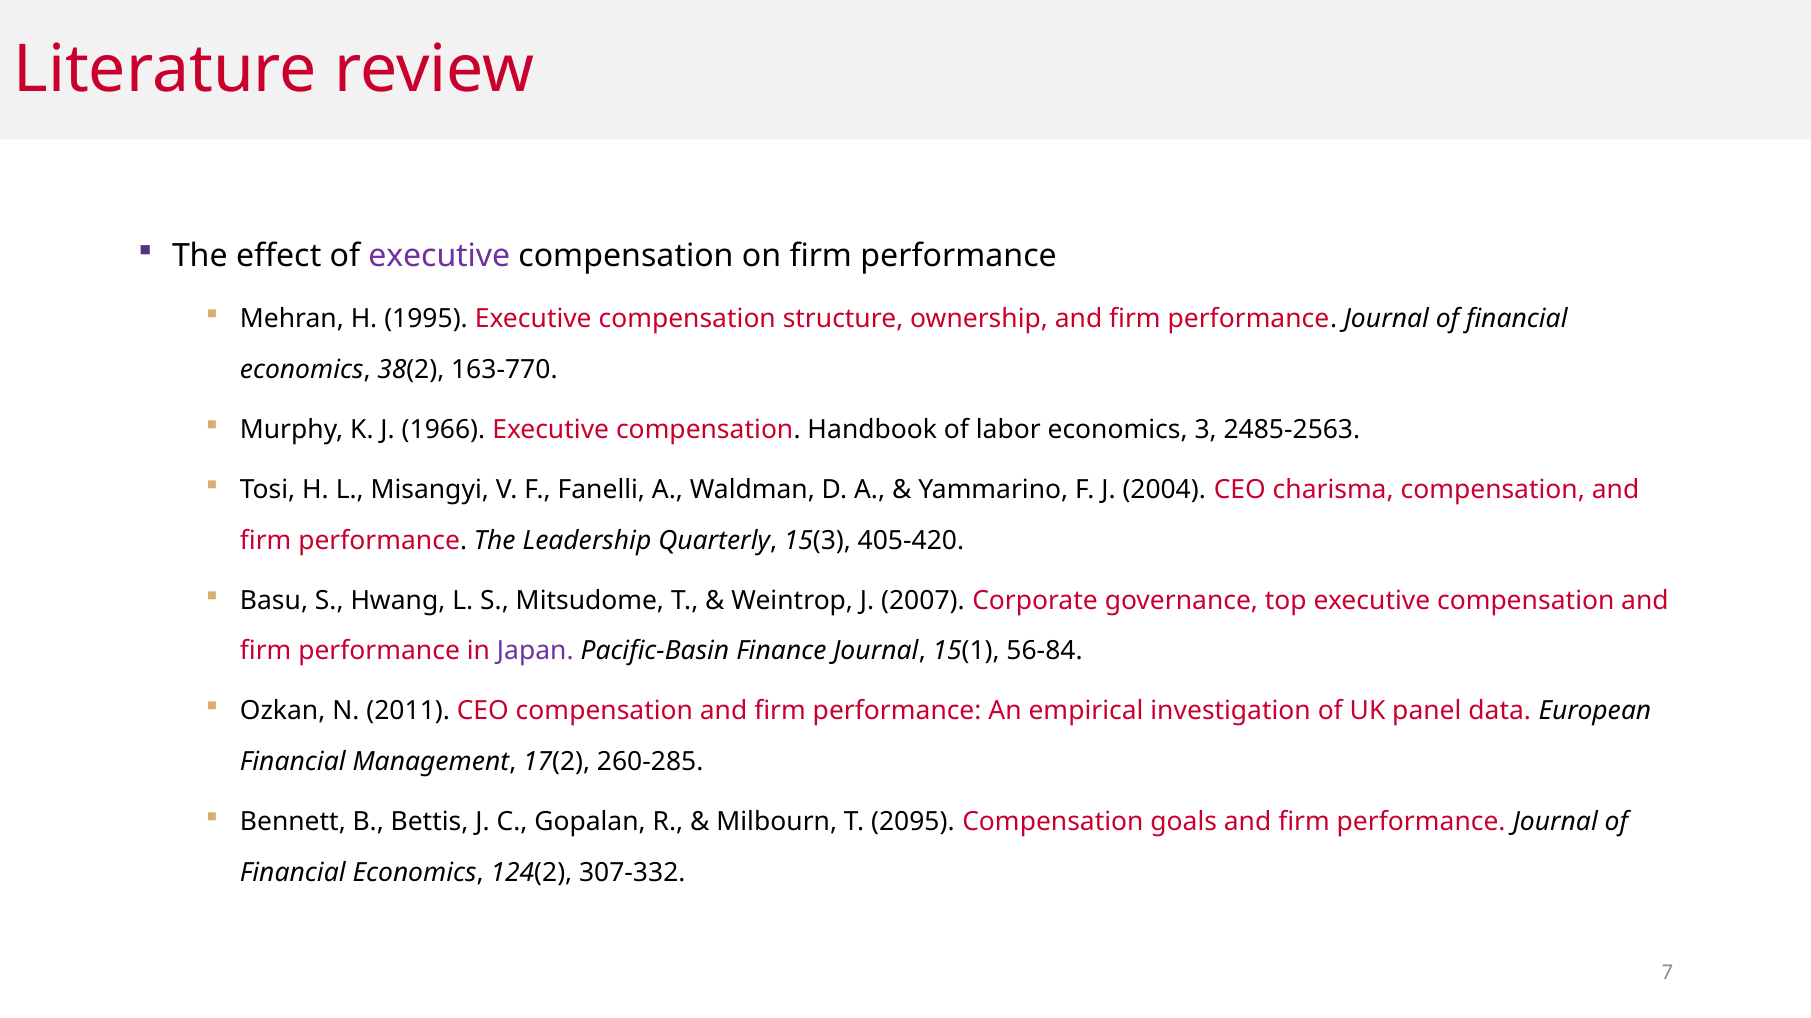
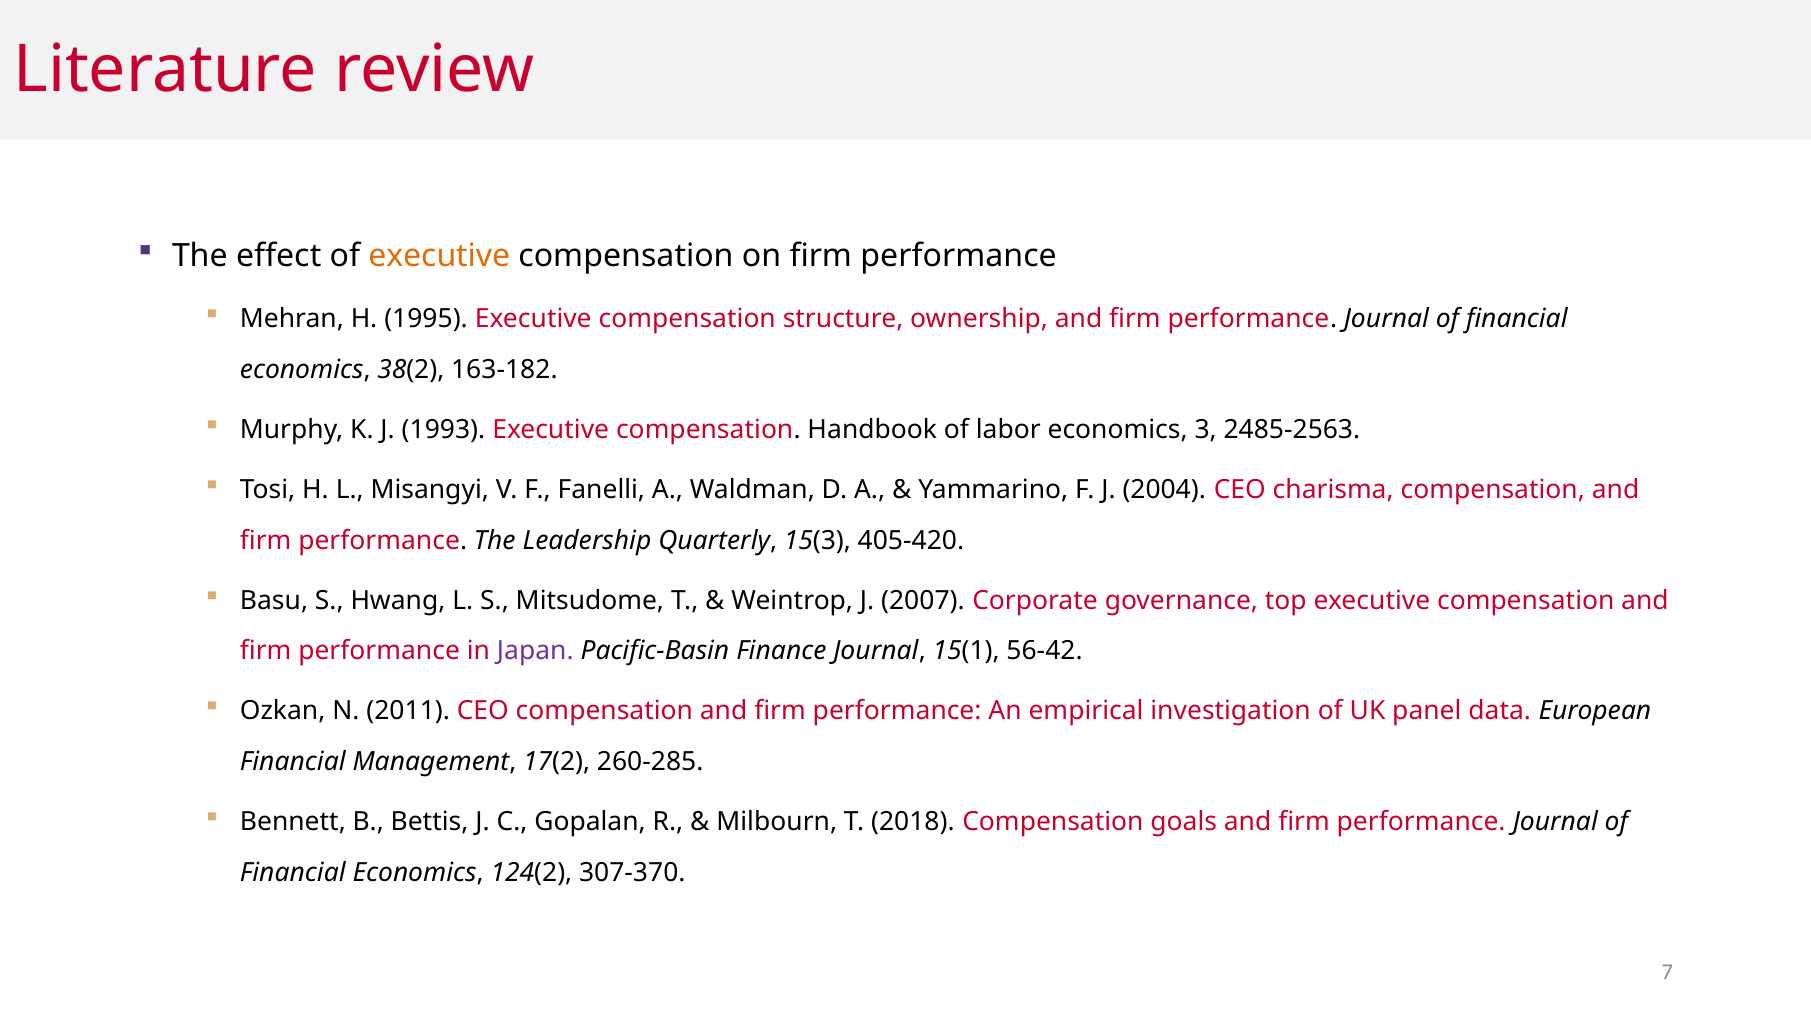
executive colour: purple -> orange (439, 256)
163-770: 163-770 -> 163-182 (504, 370)
1966: 1966 -> 1993 (443, 430)
56-84: 56-84 -> 56-42 (1045, 652)
2095: 2095 -> 2018 (913, 822)
307-332: 307-332 -> 307-370 (632, 873)
